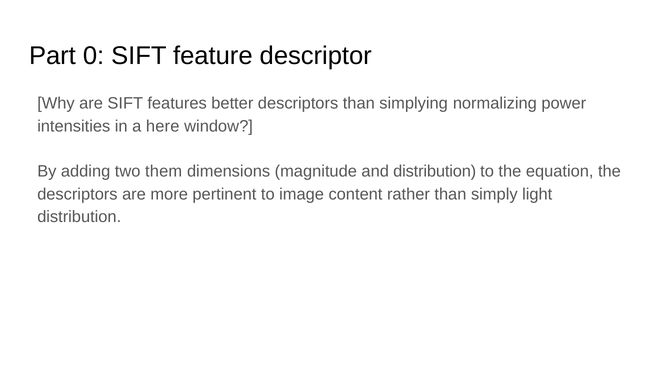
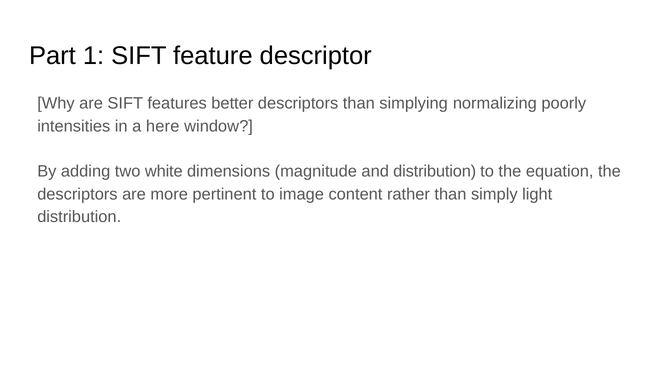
0: 0 -> 1 (94, 56)
power: power -> poorly (564, 103)
them: them -> white (164, 172)
